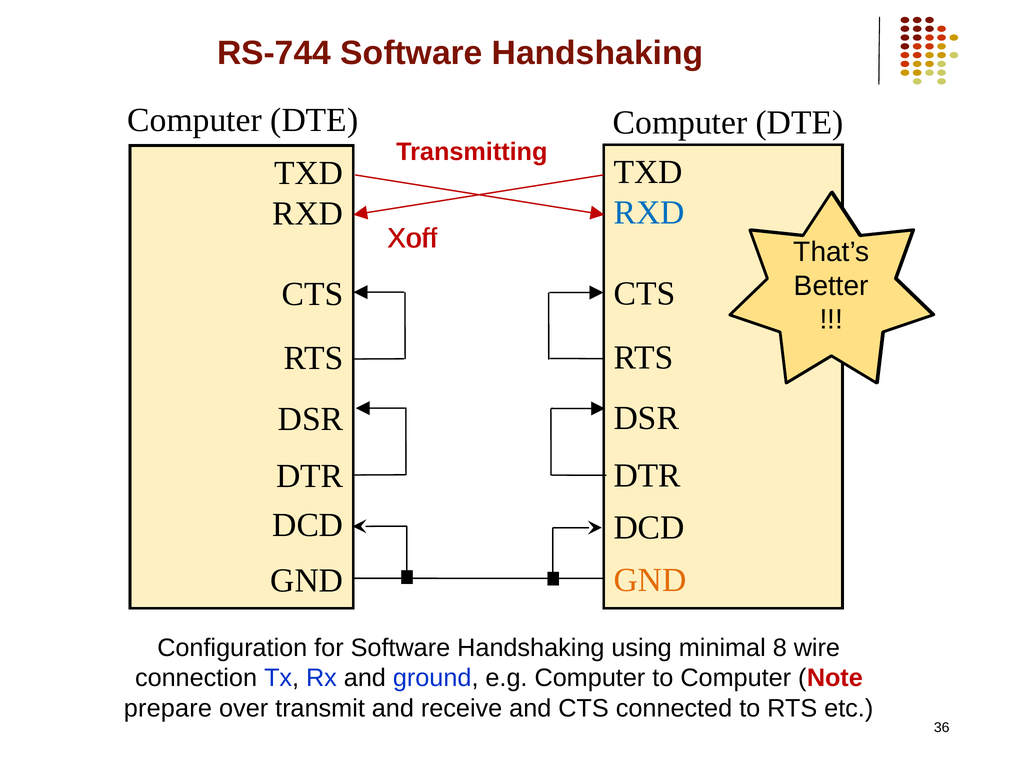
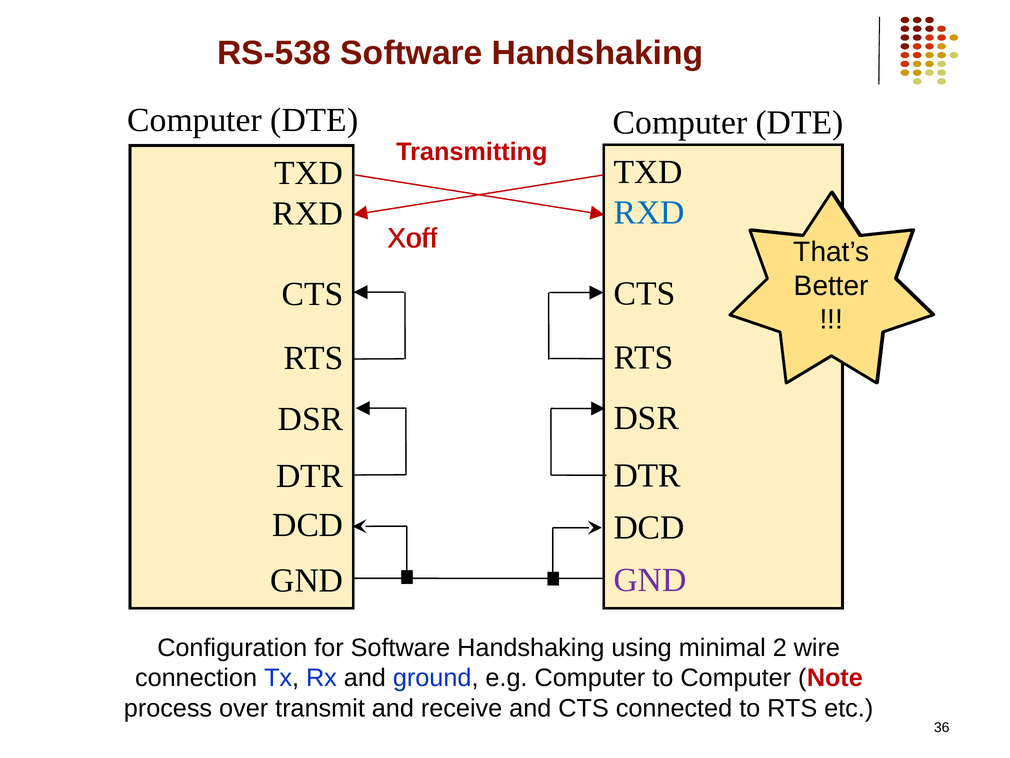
RS-744: RS-744 -> RS-538 (274, 53)
GND colour: orange -> purple (650, 580)
8: 8 -> 2 (780, 647)
prepare: prepare -> process (168, 708)
